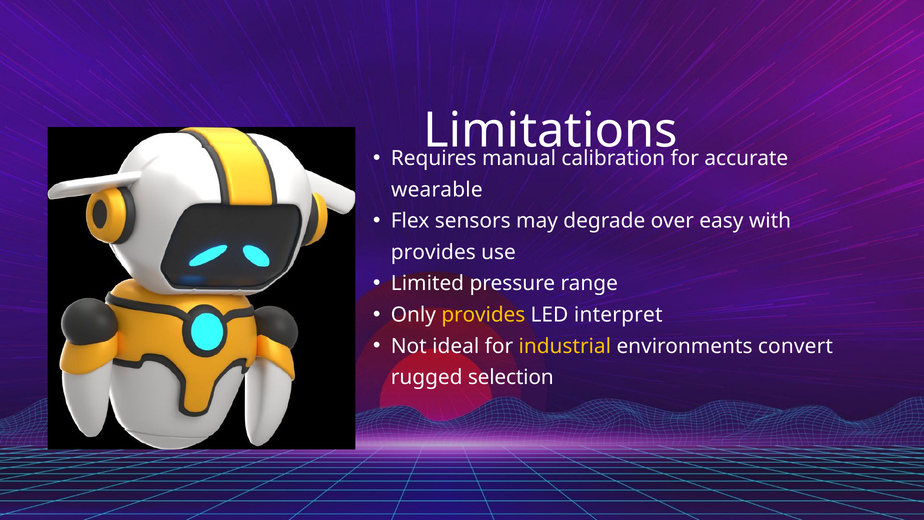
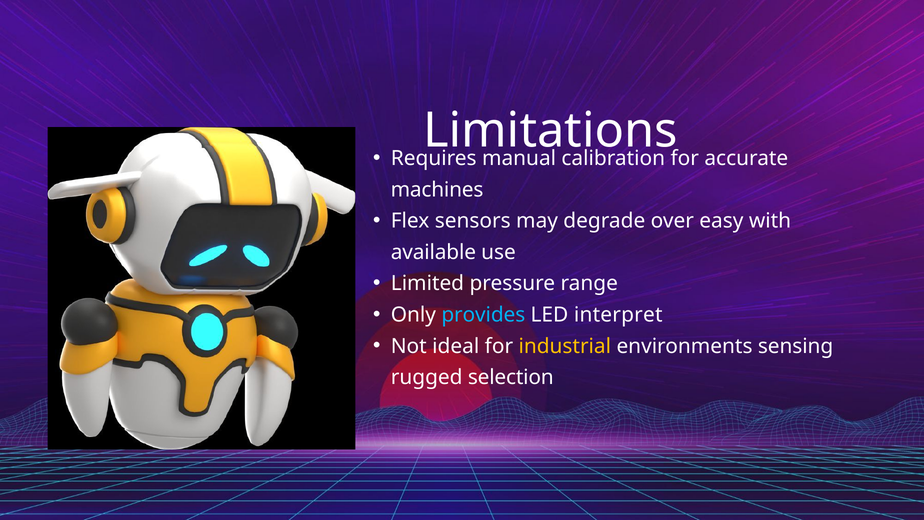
wearable: wearable -> machines (437, 190)
provides: provides -> available (433, 252)
provides colour: yellow -> light blue (483, 315)
convert: convert -> sensing (796, 346)
